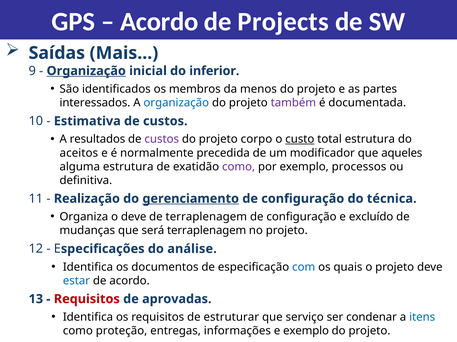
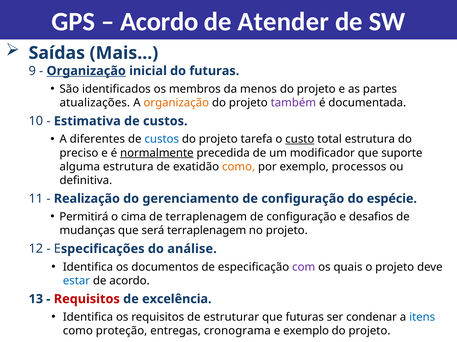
Projects: Projects -> Atender (283, 22)
do inferior: inferior -> futuras (214, 71)
interessados: interessados -> atualizações (95, 103)
organização colour: blue -> orange (176, 103)
resultados: resultados -> diferentes (97, 140)
custos colour: purple -> blue (162, 140)
corpo: corpo -> tarefa (257, 140)
aceitos: aceitos -> preciso (79, 153)
normalmente underline: none -> present (157, 153)
aqueles: aqueles -> suporte (402, 153)
como colour: purple -> orange (239, 167)
gerenciamento underline: present -> none (191, 199)
técnica: técnica -> espécie (392, 199)
Organiza: Organiza -> Permitirá (84, 217)
o deve: deve -> cima (134, 217)
excluído: excluído -> desafios (371, 217)
com colour: blue -> purple (304, 268)
aprovadas: aprovadas -> excelência (177, 300)
que serviço: serviço -> futuras (305, 318)
informações: informações -> cronograma (237, 332)
